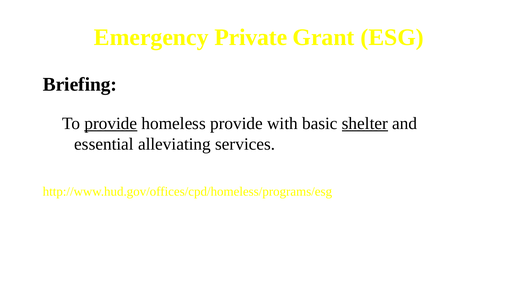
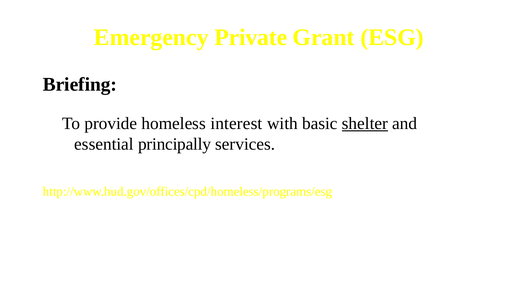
provide underline: present -> none (111, 124)
homeless provide: provide -> interest (236, 124)
alleviating: alleviating -> principally (175, 144)
